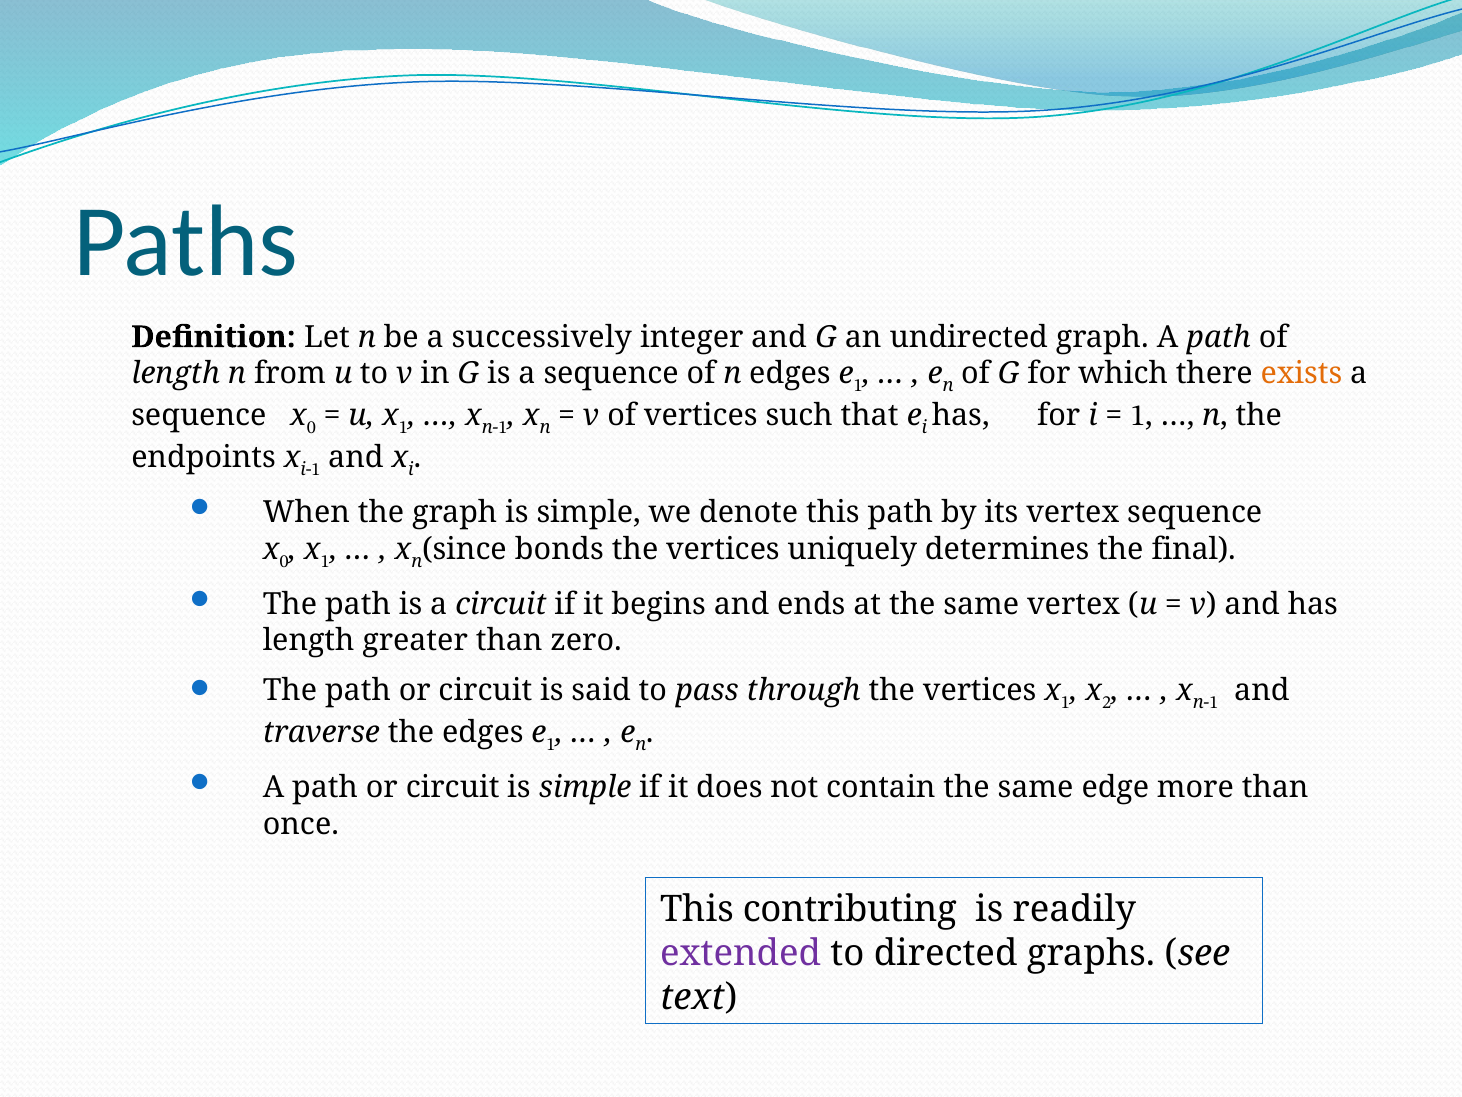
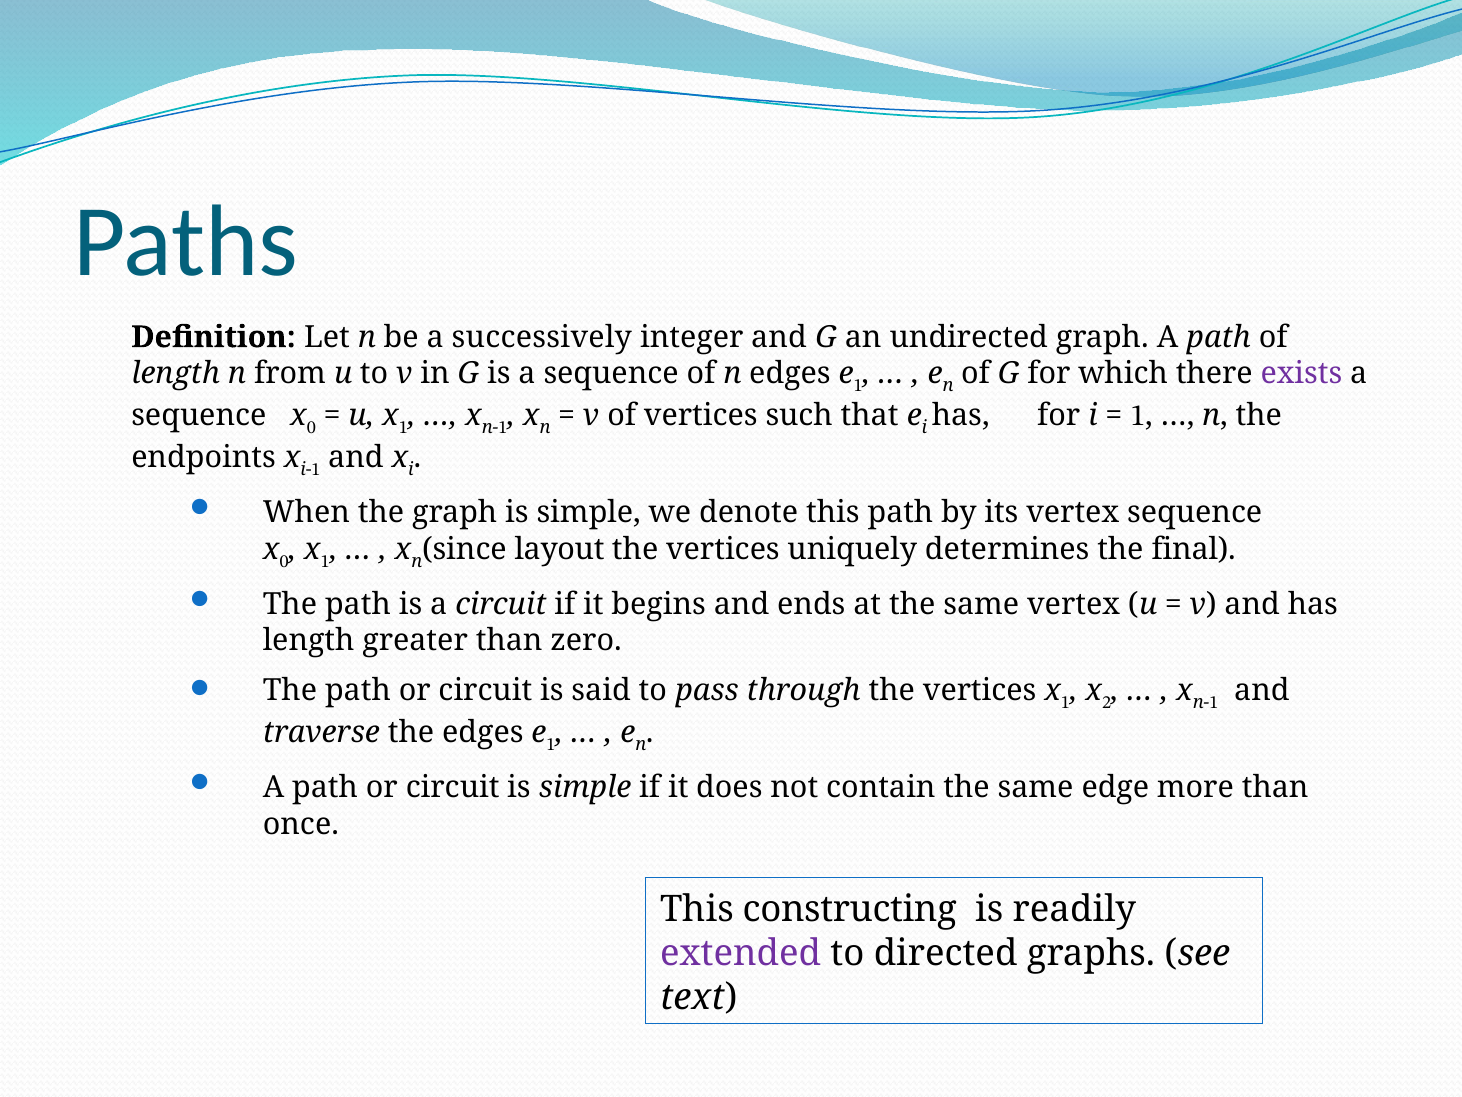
exists colour: orange -> purple (1301, 374)
bonds: bonds -> layout (560, 549)
contributing: contributing -> constructing (850, 909)
